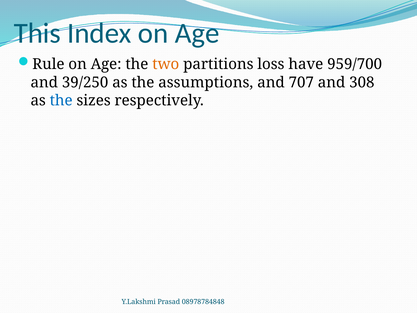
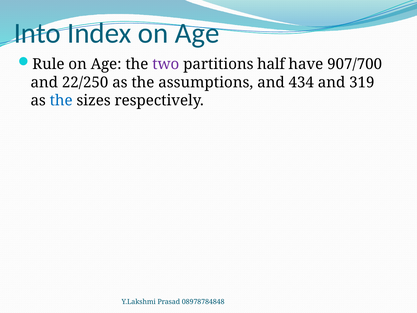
This: This -> Into (37, 33)
two colour: orange -> purple (166, 64)
loss: loss -> half (271, 64)
959/700: 959/700 -> 907/700 (355, 64)
39/250: 39/250 -> 22/250 (85, 82)
707: 707 -> 434 (301, 82)
308: 308 -> 319 (362, 82)
